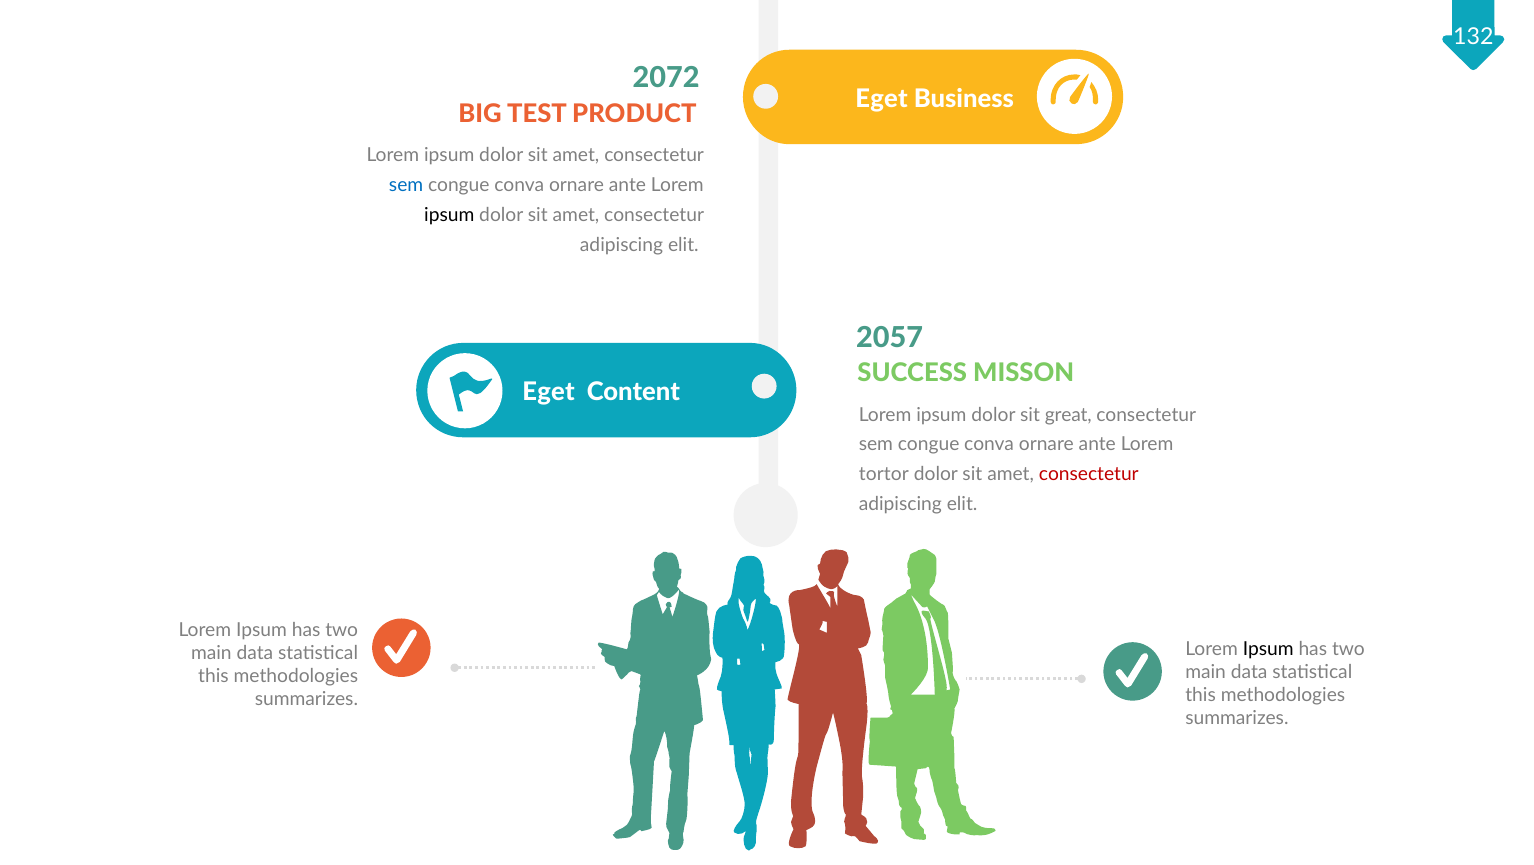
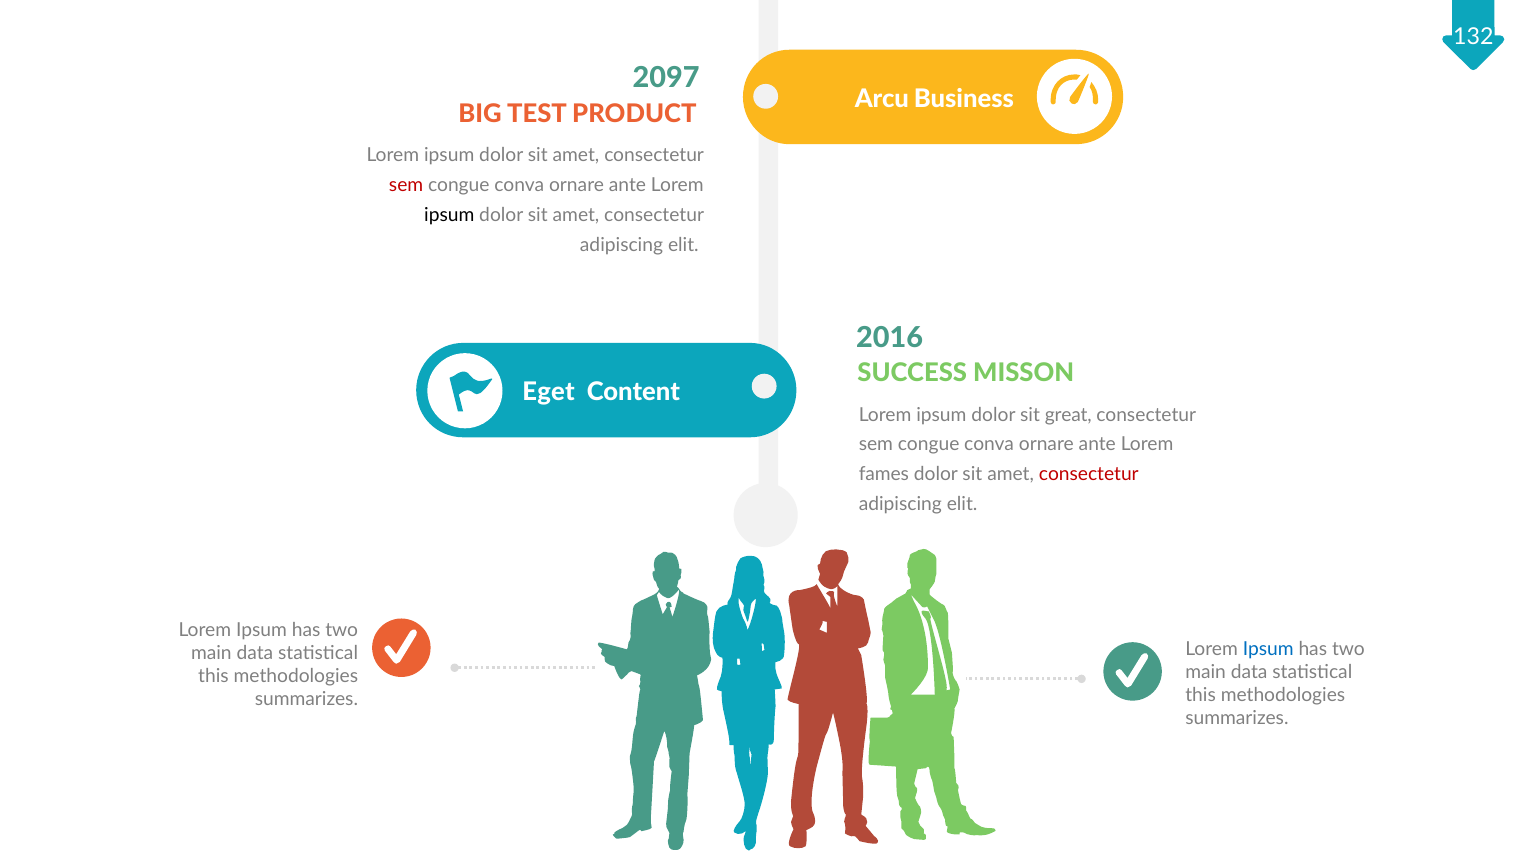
2072: 2072 -> 2097 (666, 78)
Eget: Eget -> Arcu (882, 99)
sem colour: blue -> red (406, 185)
2057: 2057 -> 2016 (890, 338)
tortor: tortor -> fames (884, 475)
Ipsum colour: black -> blue (1268, 649)
